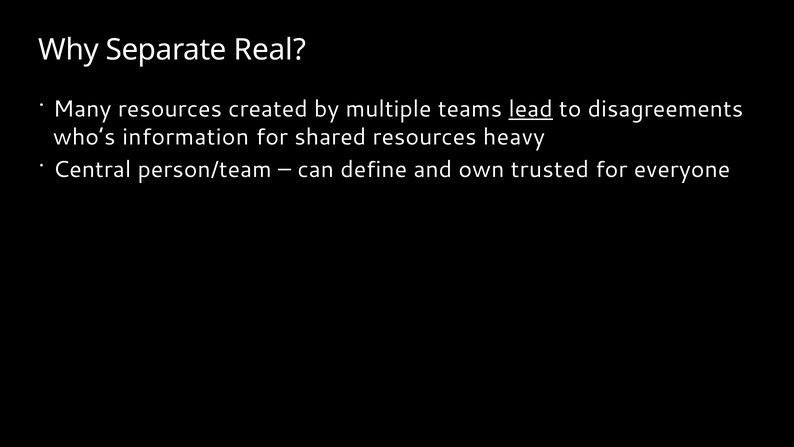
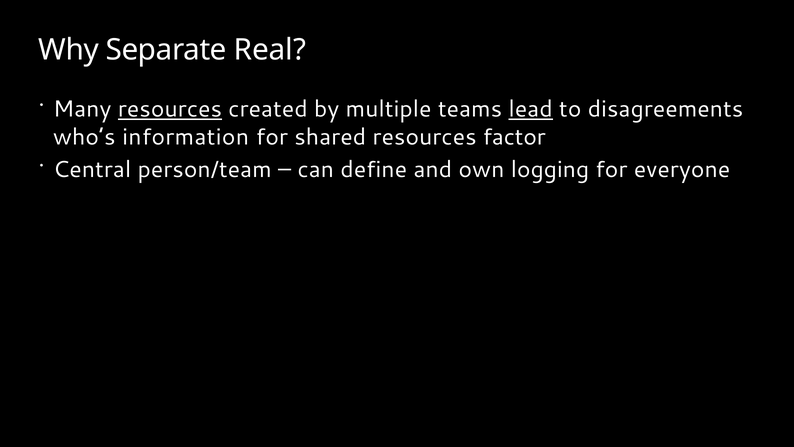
resources underline: none -> present (170, 109)
heavy: heavy -> factor (514, 137)
trusted: trusted -> logging (550, 169)
